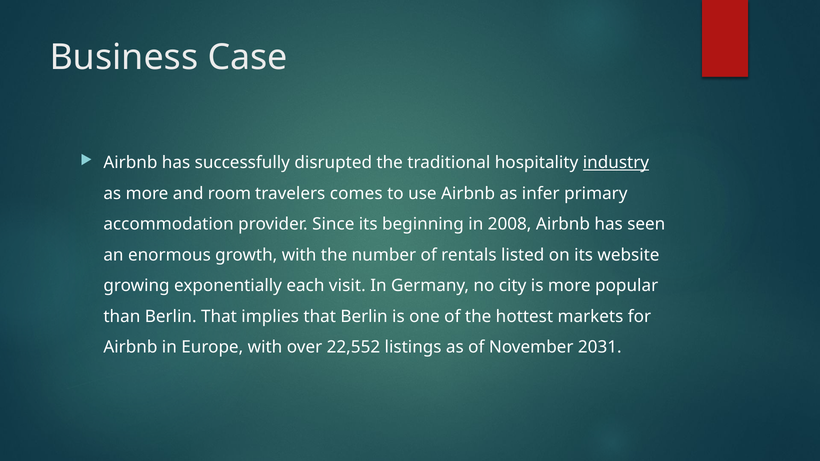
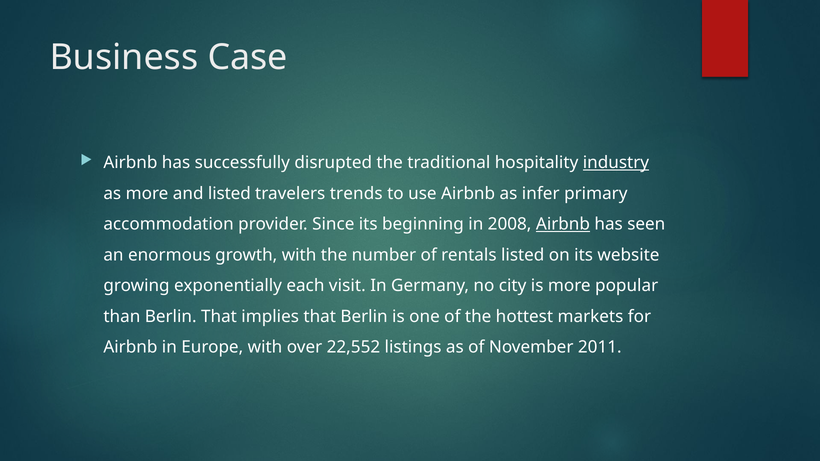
and room: room -> listed (229, 194)
comes: comes -> trends (356, 194)
Airbnb underline: none -> present (563, 224)
2031: 2031 -> 2011 (600, 347)
